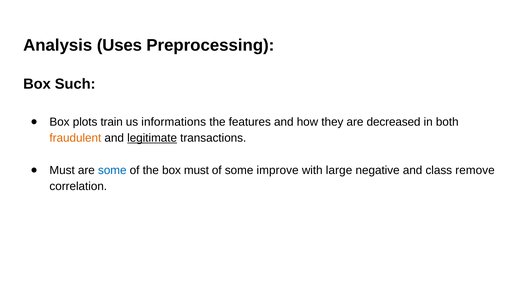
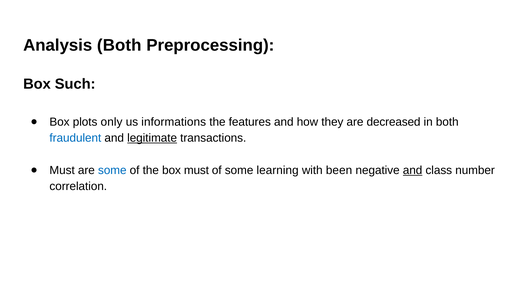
Analysis Uses: Uses -> Both (119, 45)
train: train -> only (112, 122)
fraudulent colour: orange -> blue (75, 138)
improve: improve -> learning (278, 170)
large: large -> been (339, 170)
and underline: none -> present (413, 170)
remove: remove -> number (475, 170)
